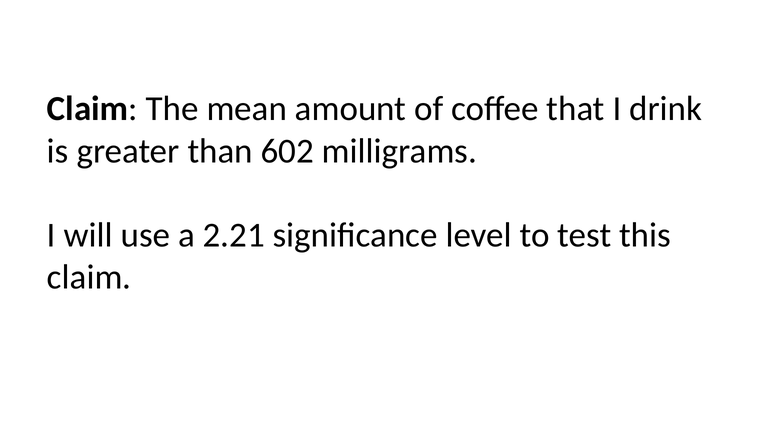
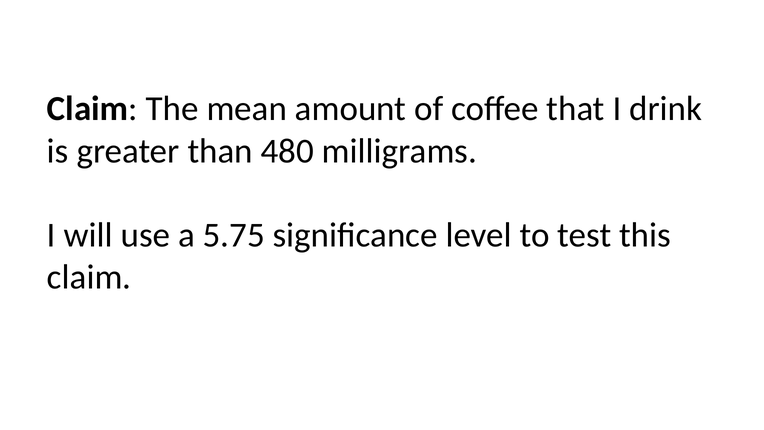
602: 602 -> 480 (287, 151)
2.21: 2.21 -> 5.75 (234, 235)
